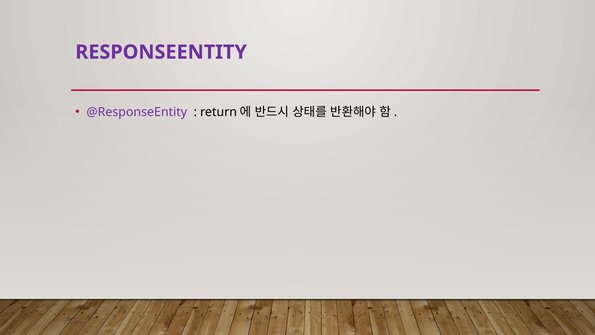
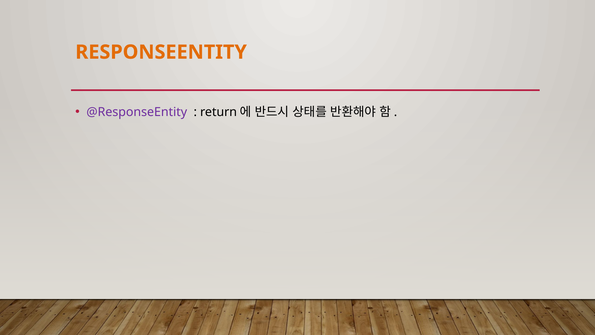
RESPONSEENTITY colour: purple -> orange (161, 52)
